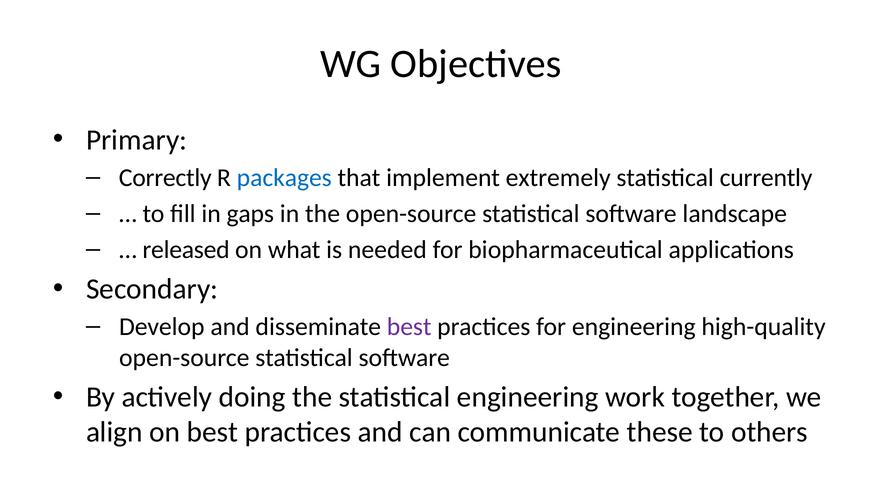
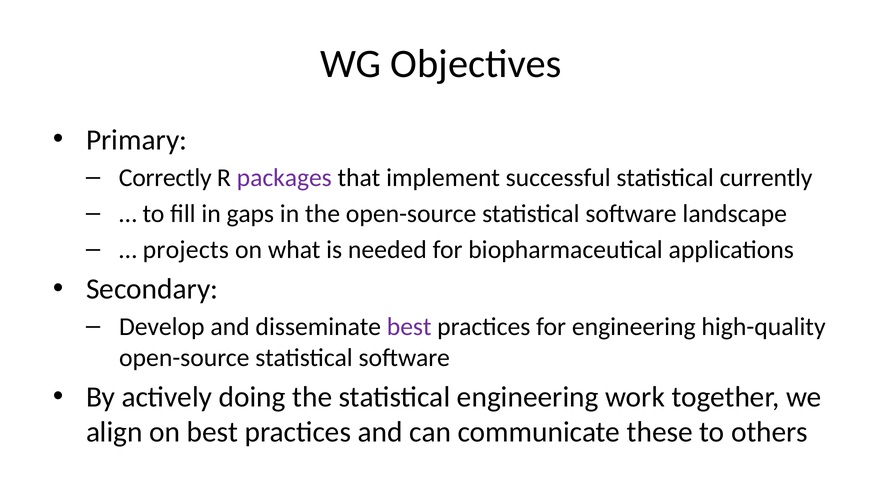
packages colour: blue -> purple (284, 178)
extremely: extremely -> successful (558, 178)
released: released -> projects (186, 250)
